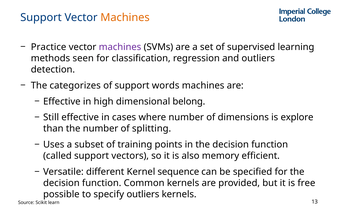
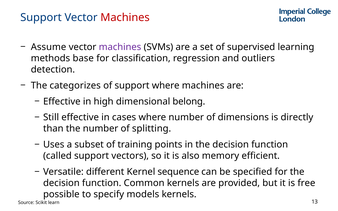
Machines colour: orange -> red (125, 18)
Practice: Practice -> Assume (49, 47)
seen: seen -> base (83, 58)
support words: words -> where (166, 86)
explore: explore -> directly (297, 118)
specify outliers: outliers -> models (143, 195)
